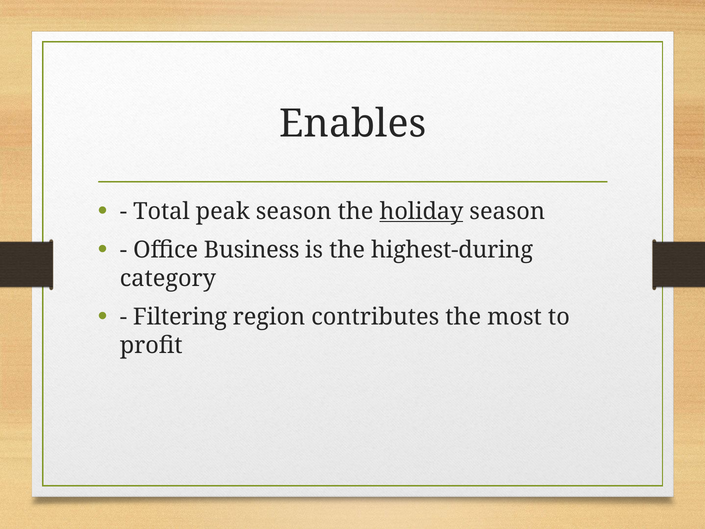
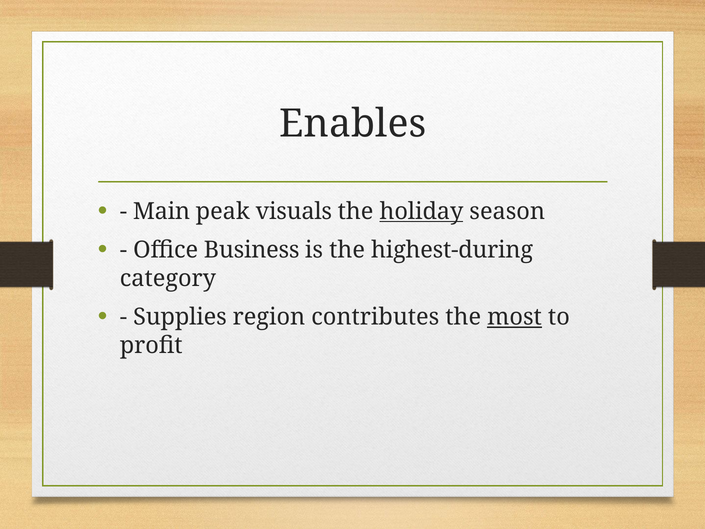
Total: Total -> Main (162, 211)
peak season: season -> visuals (294, 211)
Filtering: Filtering -> Supplies (180, 317)
most underline: none -> present (515, 317)
